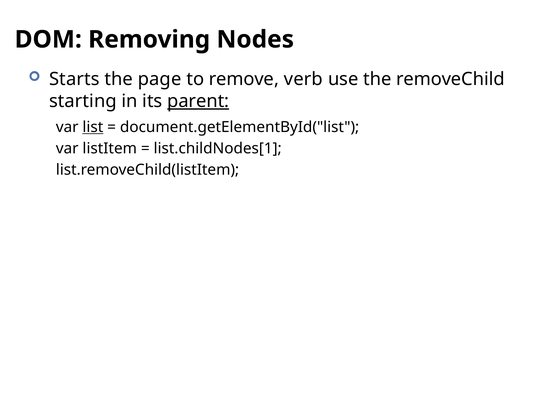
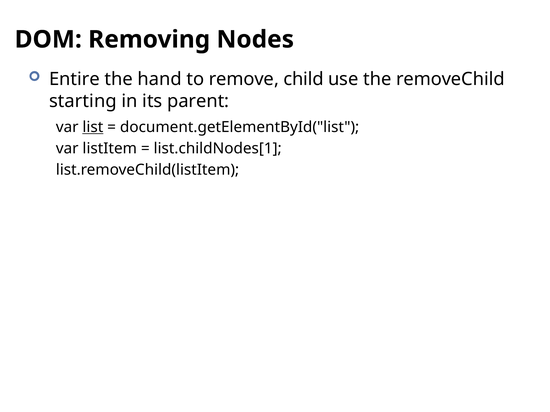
Starts: Starts -> Entire (74, 79)
page: page -> hand (160, 79)
verb: verb -> child (304, 79)
parent underline: present -> none (198, 101)
